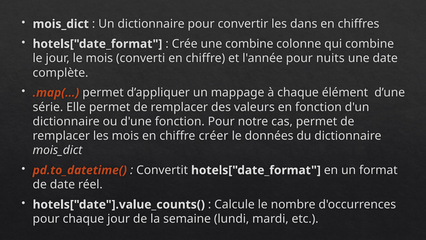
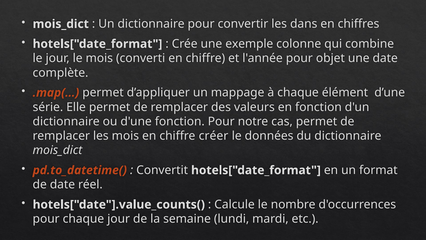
une combine: combine -> exemple (249, 44)
nuits: nuits -> objet (330, 58)
